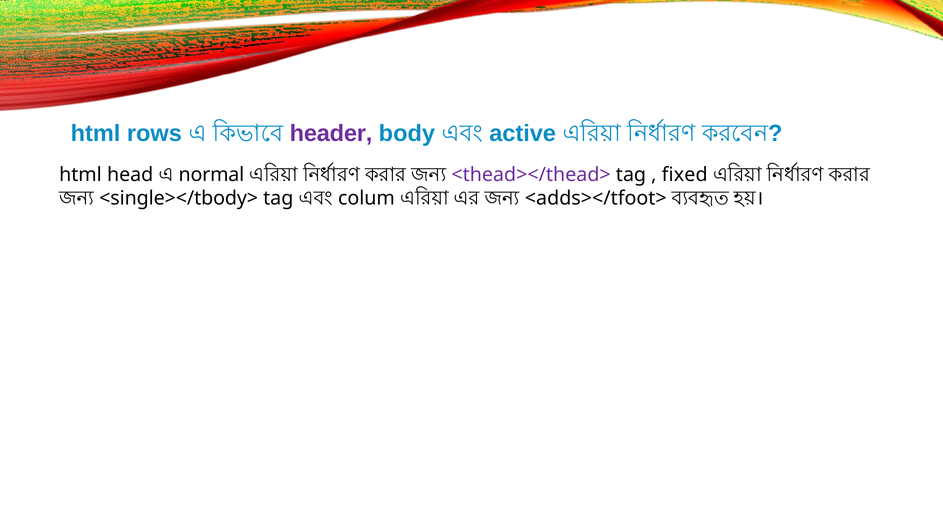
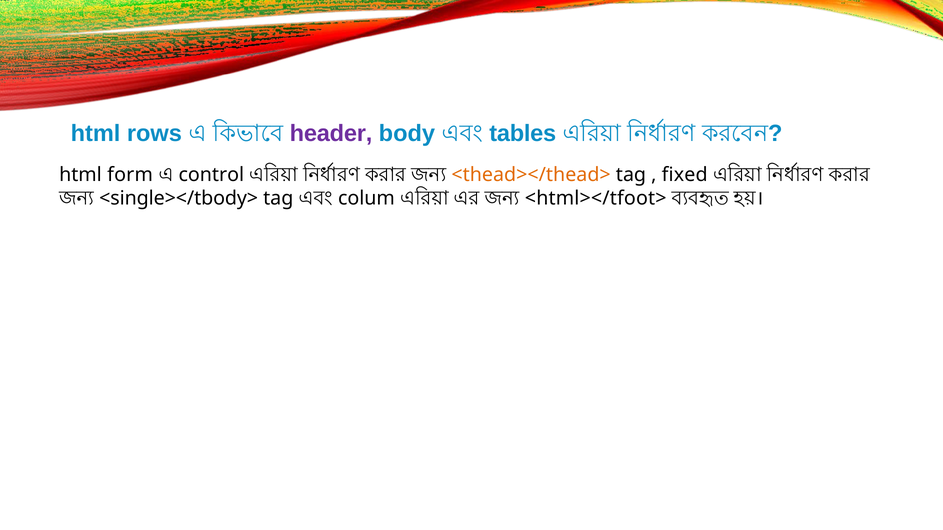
active: active -> tables (523, 134)
head: head -> form (130, 175)
normal: normal -> control (211, 175)
<thead></thead> colour: purple -> orange (531, 175)
<adds></tfoot>: <adds></tfoot> -> <html></tfoot> (596, 199)
